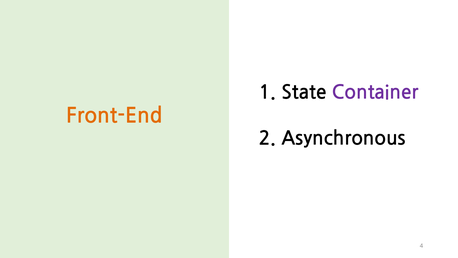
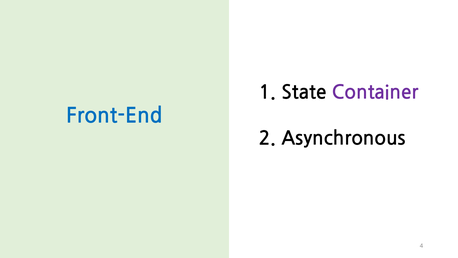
Front-End colour: orange -> blue (114, 116)
